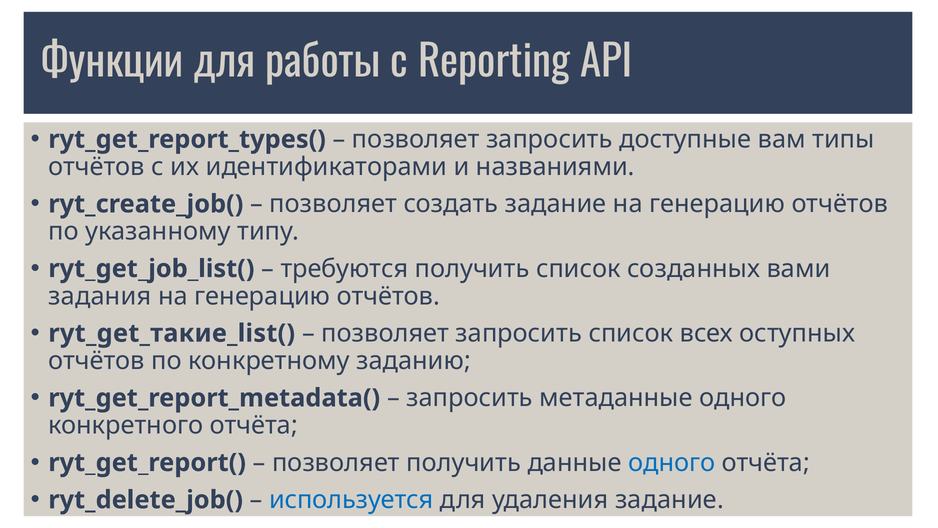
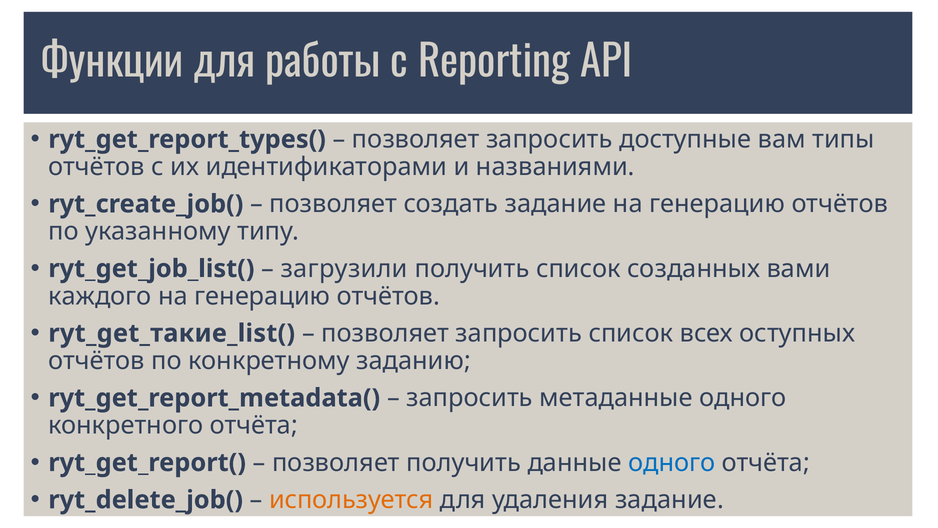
требуются: требуются -> загрузили (344, 269)
задания: задания -> каждого (100, 296)
используется colour: blue -> orange (351, 500)
